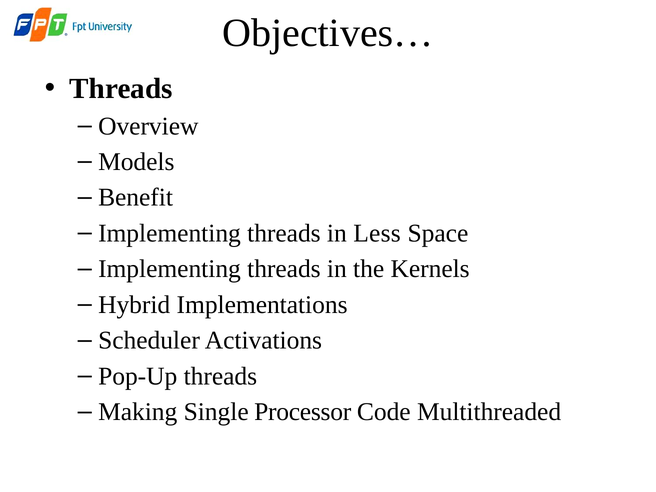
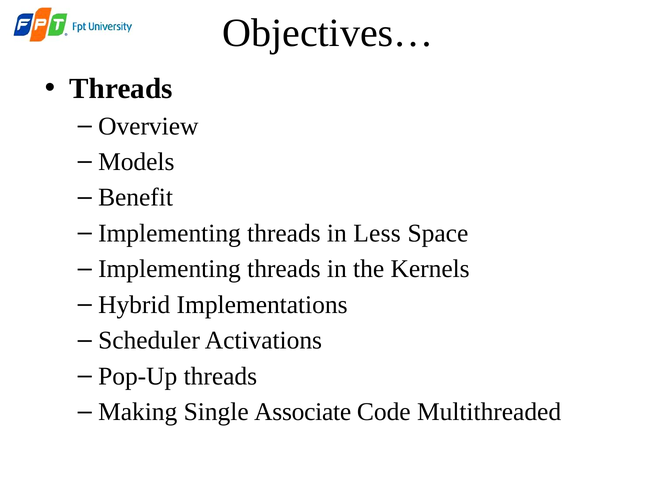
Processor: Processor -> Associate (303, 412)
